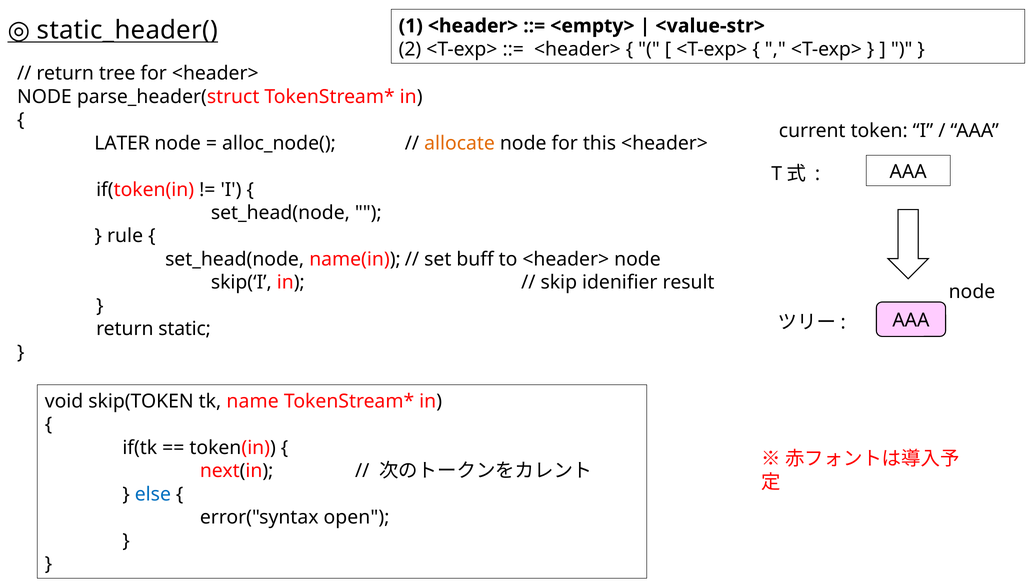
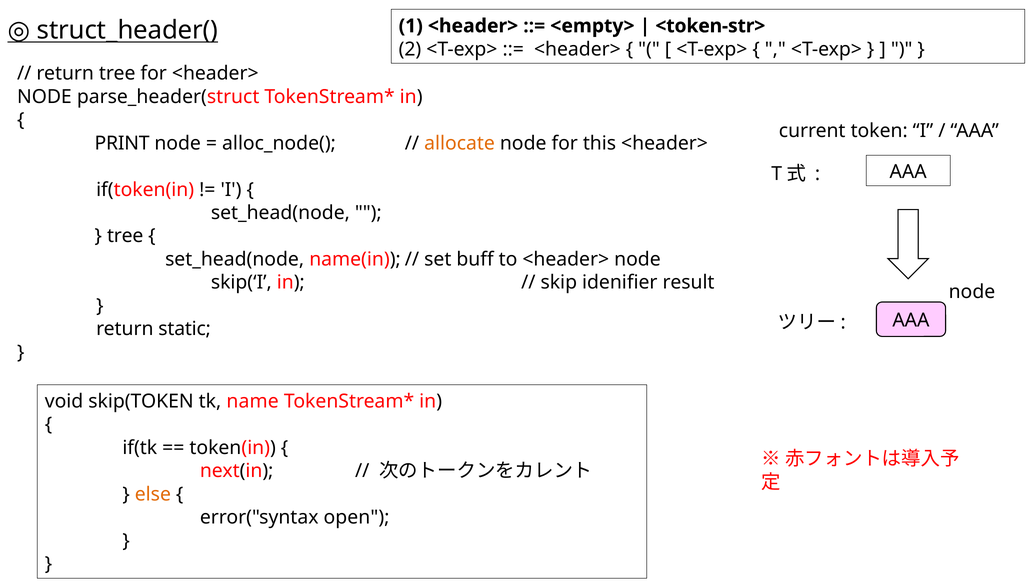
static_header(: static_header( -> struct_header( (128, 30)
<value-str>: <value-str> -> <token-str> (710, 26)
LATER: LATER -> PRINT (122, 143)
rule: rule -> tree (125, 236)
else colour: blue -> orange (153, 495)
